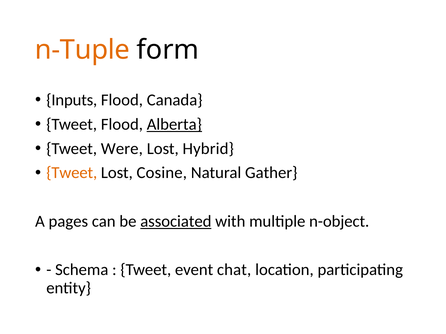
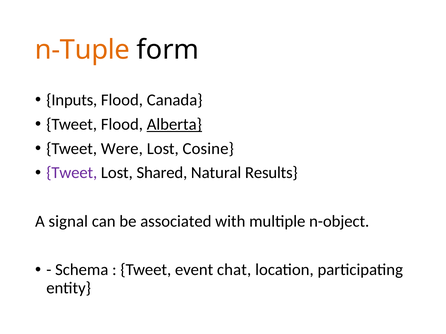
Hybrid: Hybrid -> Cosine (208, 149)
Tweet colour: orange -> purple (72, 173)
Cosine: Cosine -> Shared (162, 173)
Gather: Gather -> Results (271, 173)
pages: pages -> signal (68, 222)
associated underline: present -> none (176, 222)
